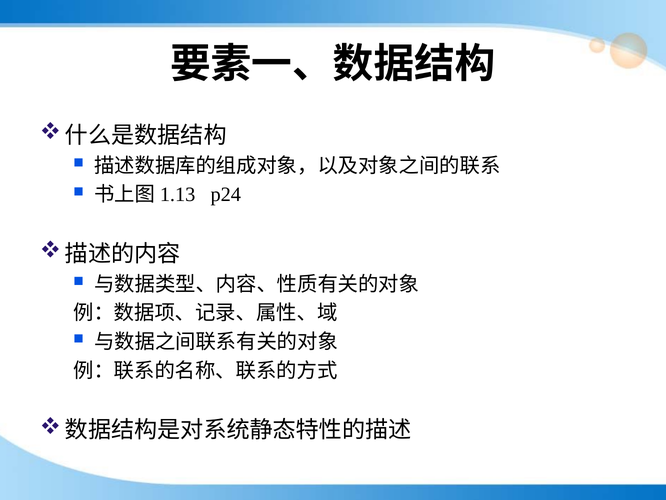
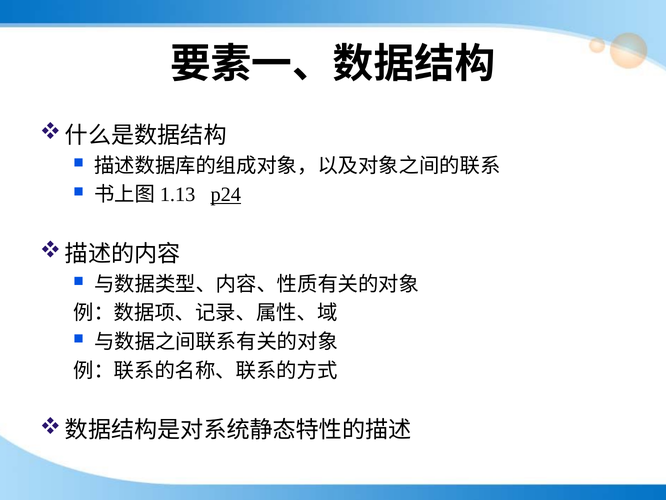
p24 underline: none -> present (226, 195)
